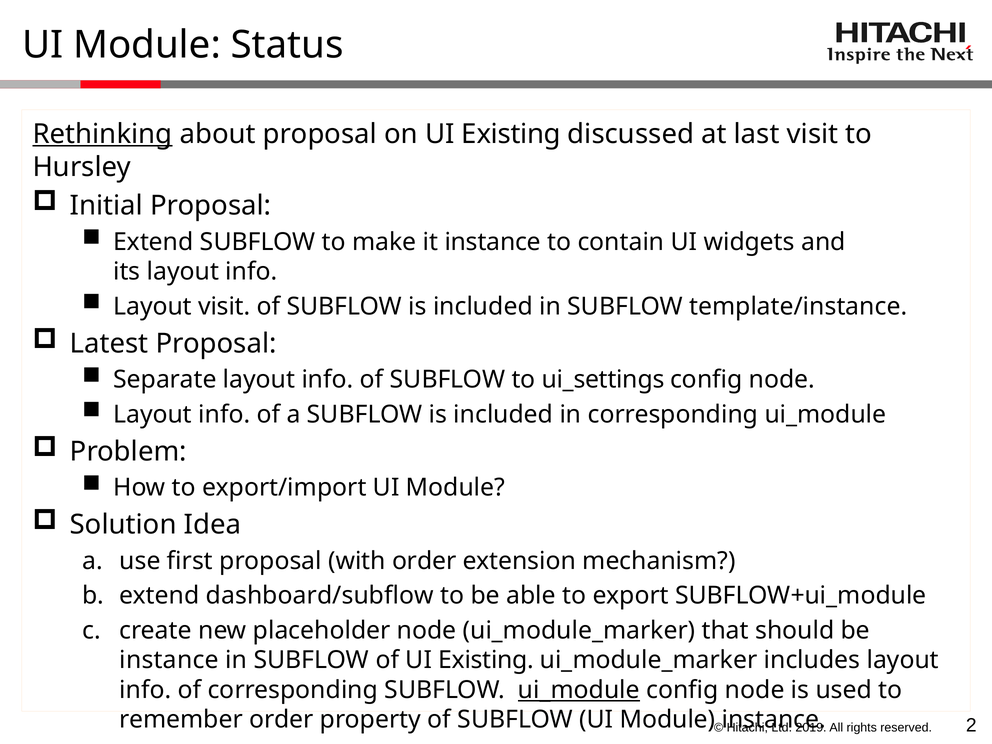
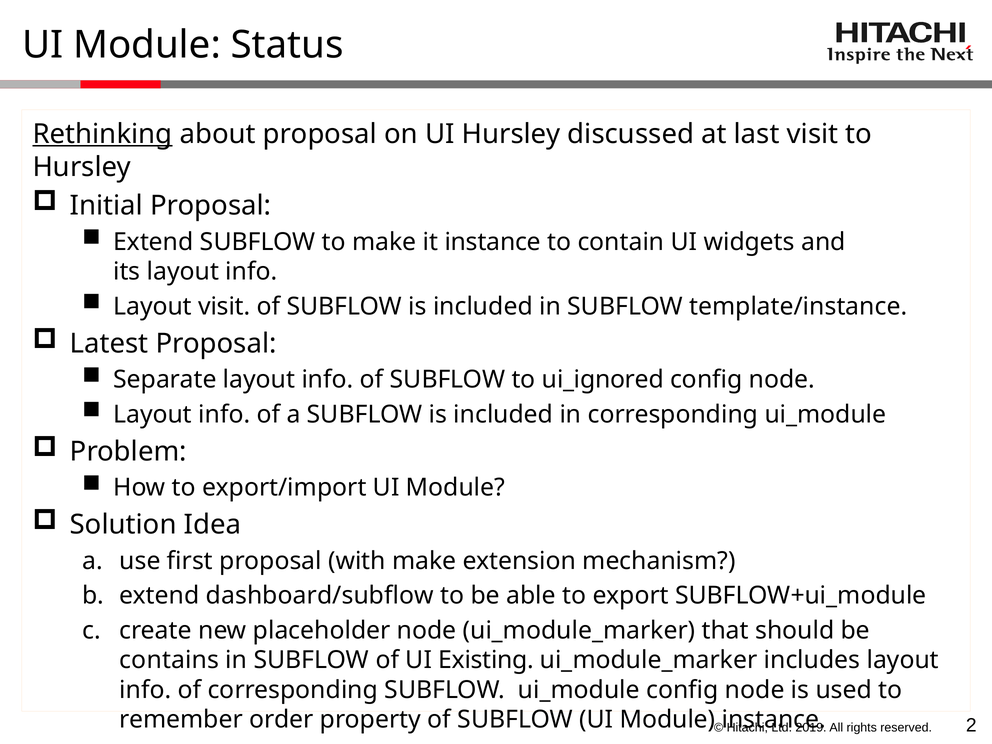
on UI Existing: Existing -> Hursley (511, 134)
ui_settings: ui_settings -> ui_ignored (603, 380)
with order: order -> make (424, 561)
instance: instance -> contains (169, 660)
ui_module underline: present -> none (579, 690)
